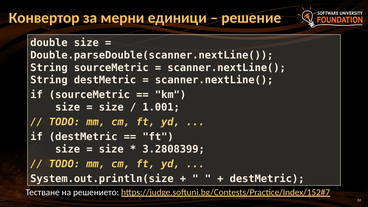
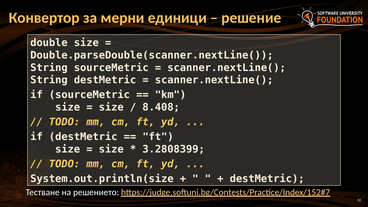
1.001: 1.001 -> 8.408 (161, 107)
